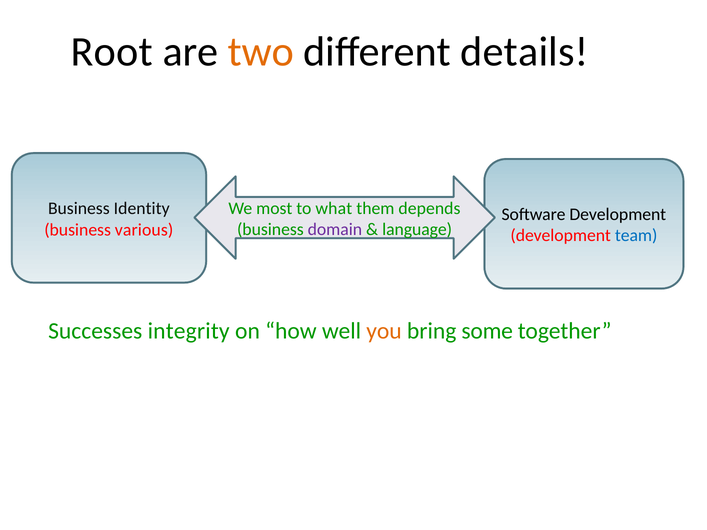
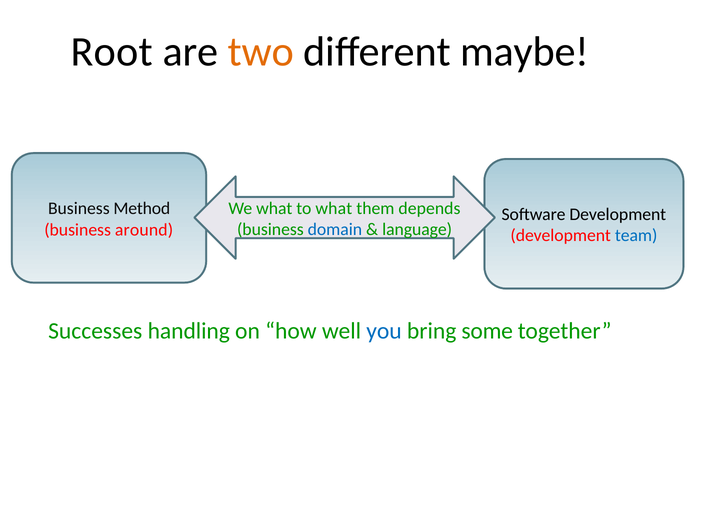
details: details -> maybe (525, 52)
We most: most -> what (274, 208)
Identity: Identity -> Method (142, 209)
domain colour: purple -> blue (335, 229)
various: various -> around (144, 230)
integrity: integrity -> handling (189, 331)
you colour: orange -> blue (384, 331)
